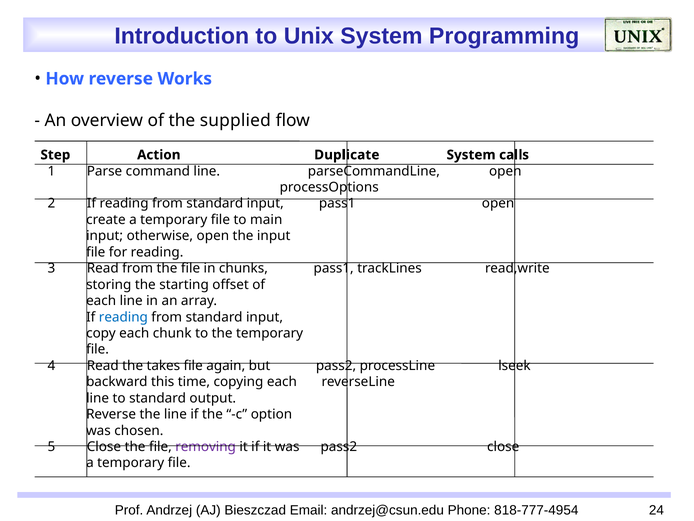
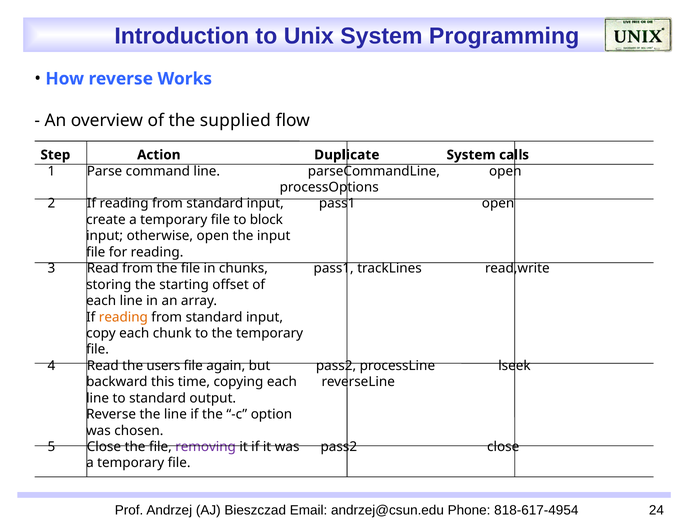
main: main -> block (266, 220)
reading colour: blue -> orange (123, 317)
takes: takes -> users (163, 365)
818-777-4954: 818-777-4954 -> 818-617-4954 (536, 510)
